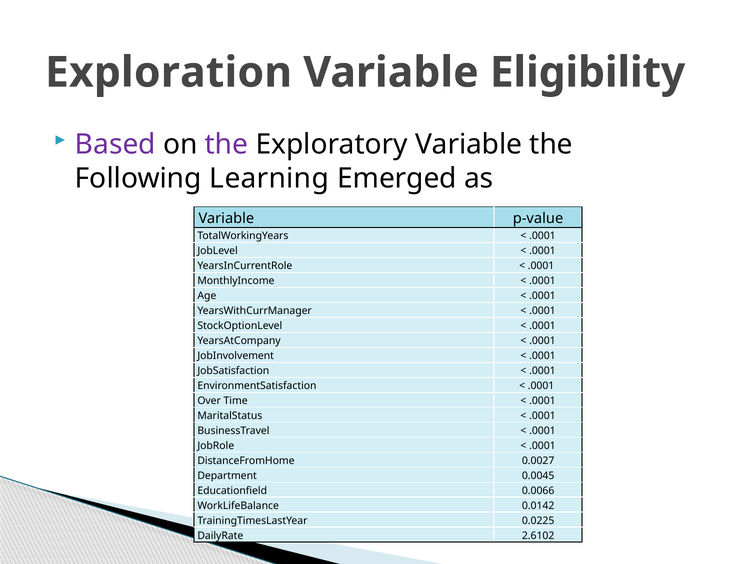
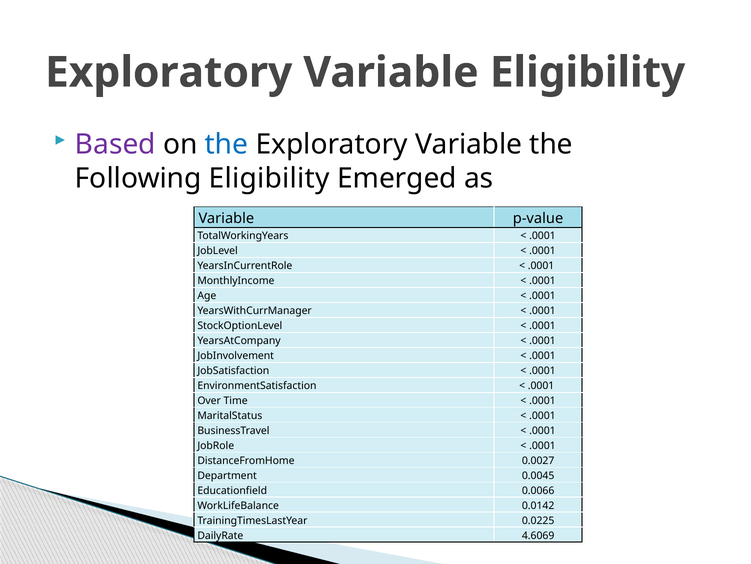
Exploration: Exploration -> Exploratory (169, 72)
the colour: purple -> blue (227, 144)
Following Learning: Learning -> Eligibility (269, 178)
2.6102: 2.6102 -> 4.6069 (538, 535)
